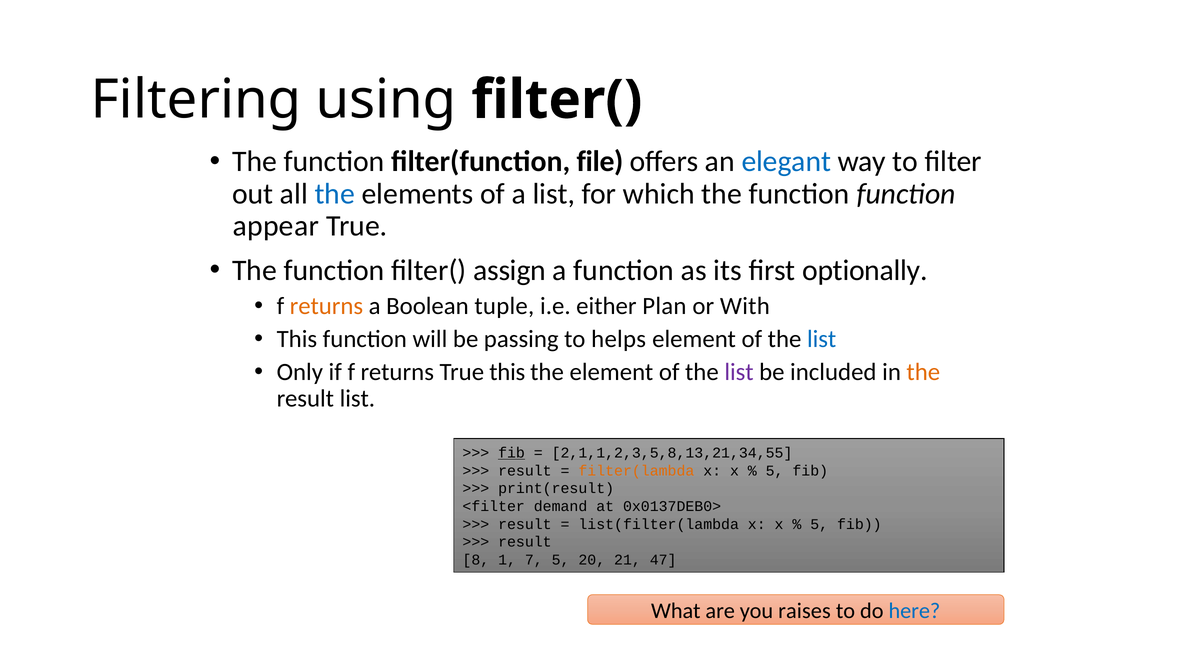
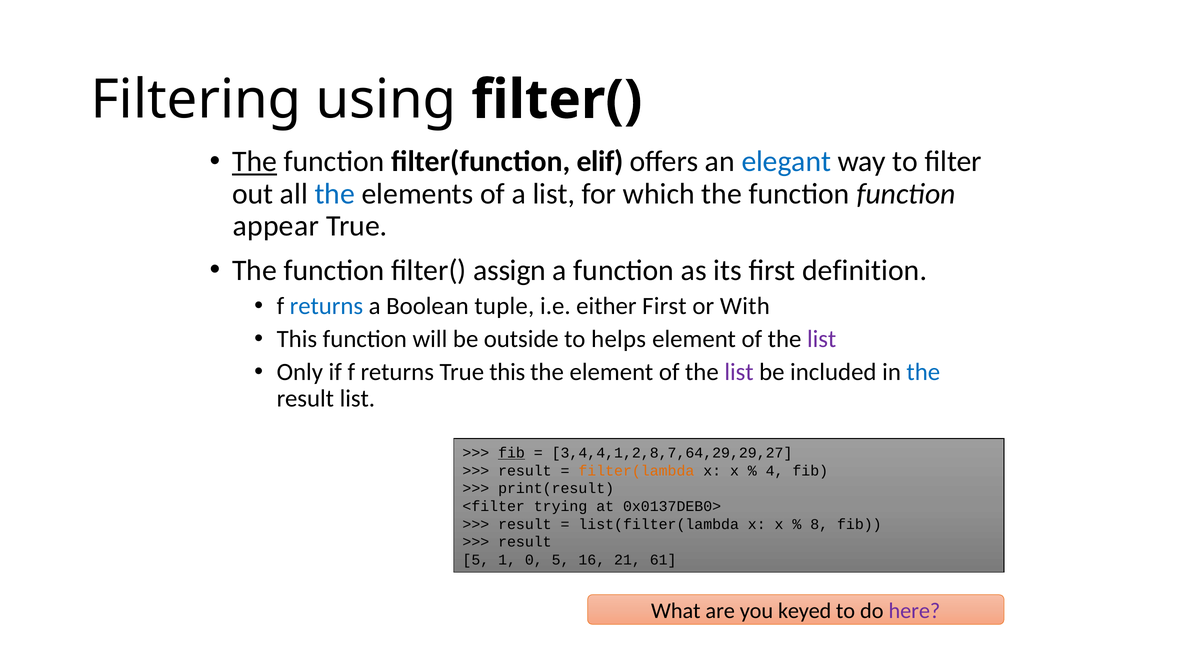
The underline: none -> present (254, 162)
file: file -> elif (600, 162)
optionally: optionally -> definition (865, 270)
returns colour: orange -> blue (326, 306)
either Plan: Plan -> First (664, 306)
passing: passing -> outside (521, 339)
list colour: blue -> purple (822, 339)
the colour: orange -> blue (923, 372)
2,1,1,2,3,5,8,13,21,34,55: 2,1,1,2,3,5,8,13,21,34,55 -> 3,4,4,1,2,8,7,64,29,29,27 (672, 453)
5: 5 -> 4 (775, 471)
demand: demand -> trying (561, 507)
5: 5 -> 8 (819, 525)
8: 8 -> 5 (476, 560)
7: 7 -> 0 (534, 560)
20: 20 -> 16 (592, 560)
47: 47 -> 61 (663, 560)
raises: raises -> keyed (805, 611)
here colour: blue -> purple (914, 611)
